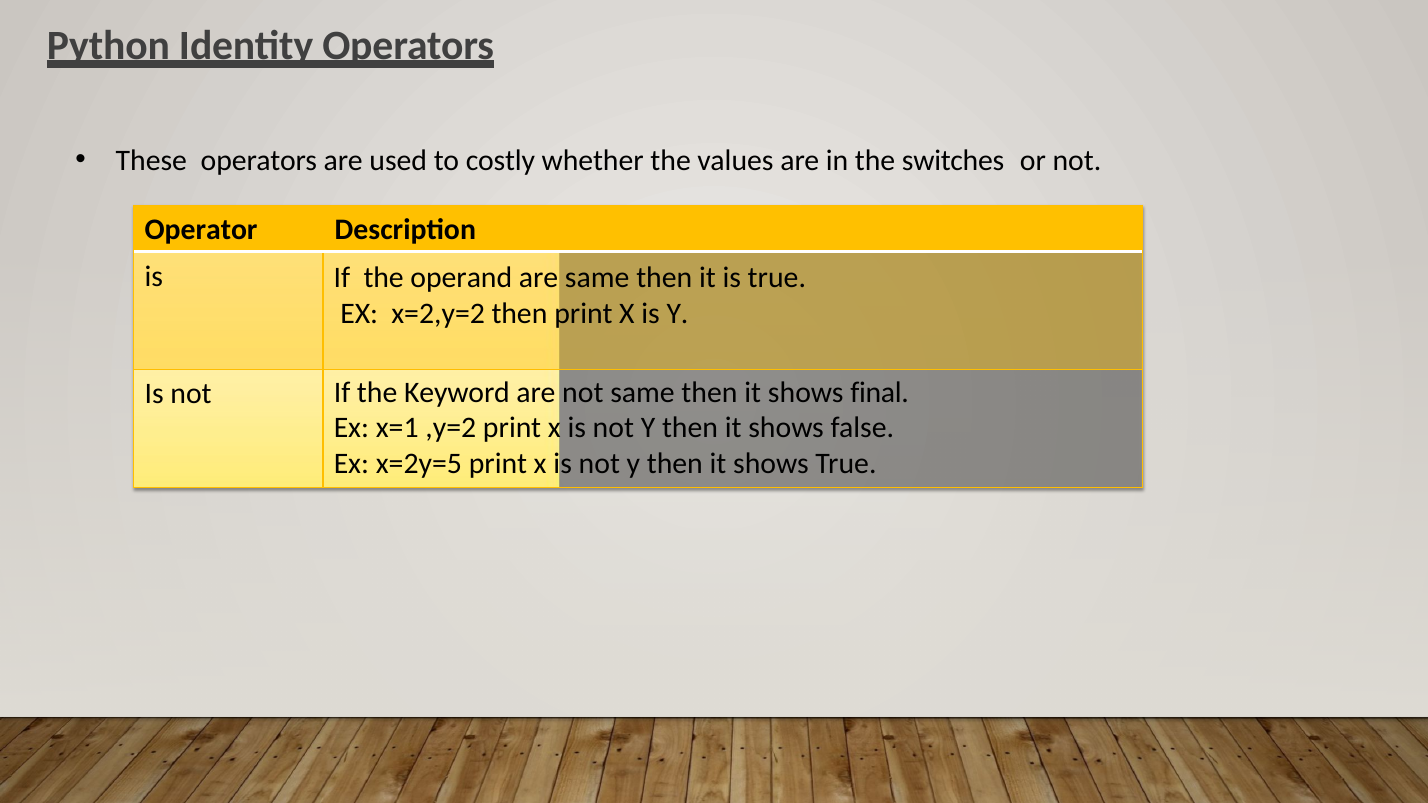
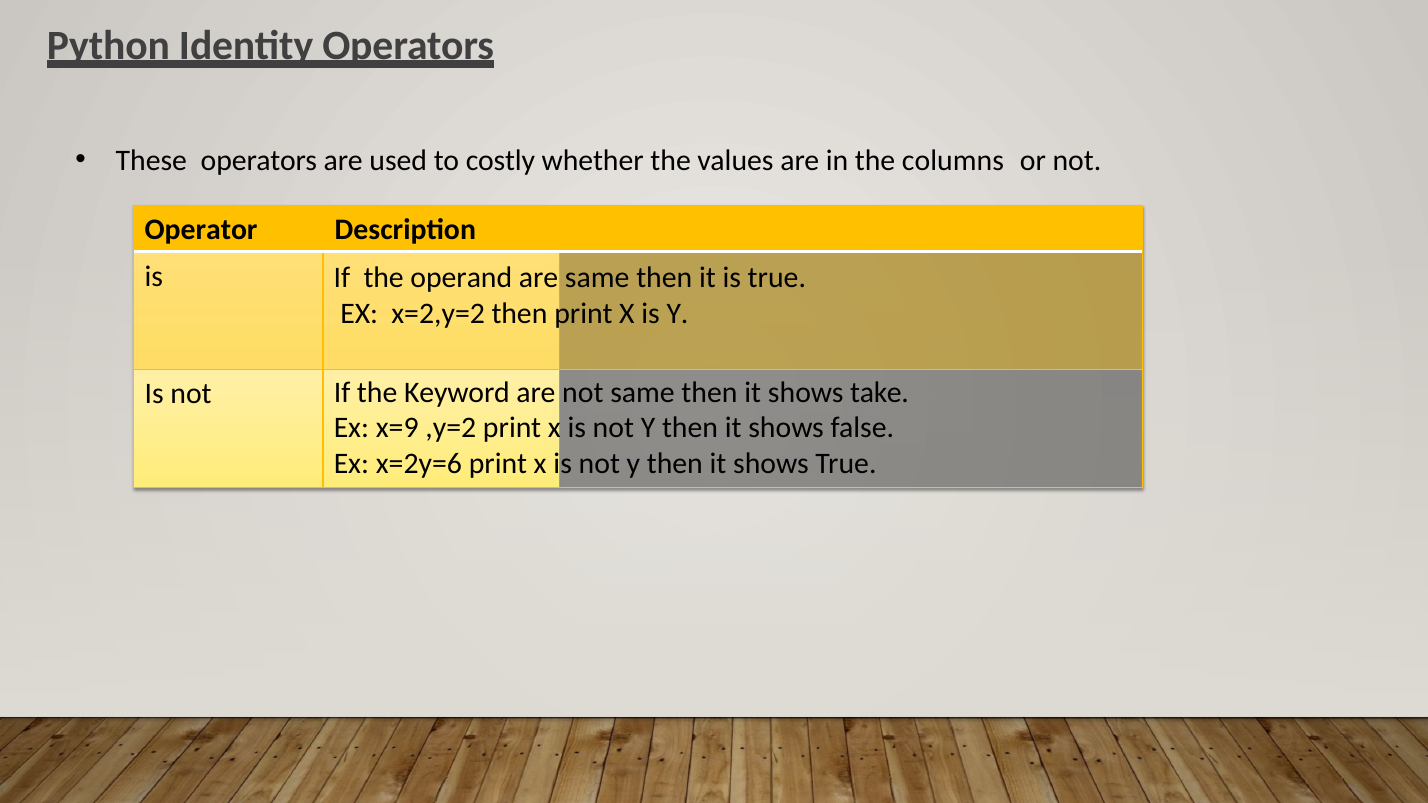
switches: switches -> columns (953, 160)
final: final -> take (880, 393)
x=1: x=1 -> x=9 (397, 428)
x=2y=5: x=2y=5 -> x=2y=6 (419, 464)
